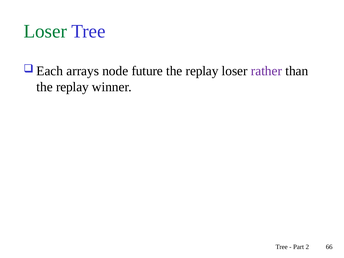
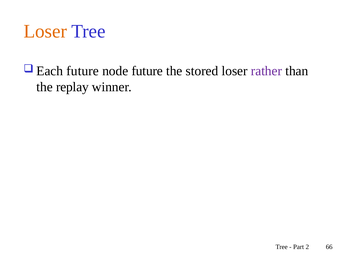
Loser colour: green -> orange (45, 31)
arrays: arrays -> future (83, 71)
replay: replay -> stored (202, 71)
